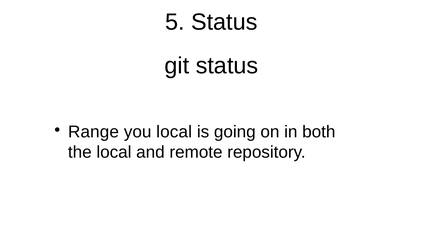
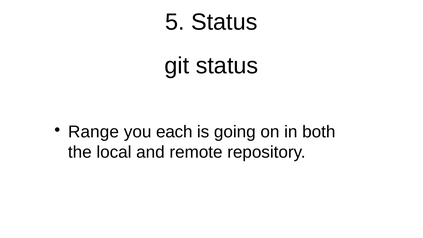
you local: local -> each (174, 132)
